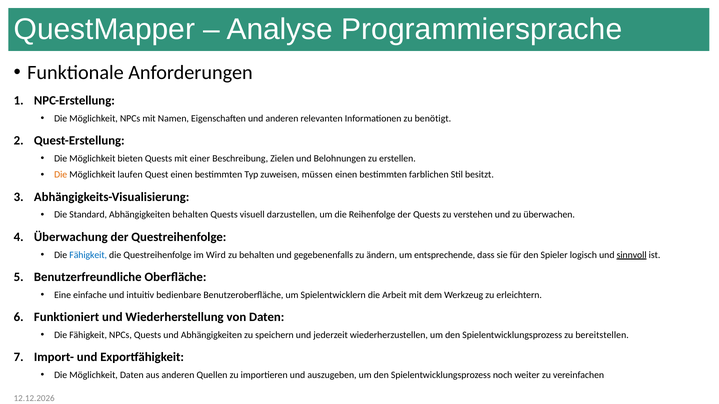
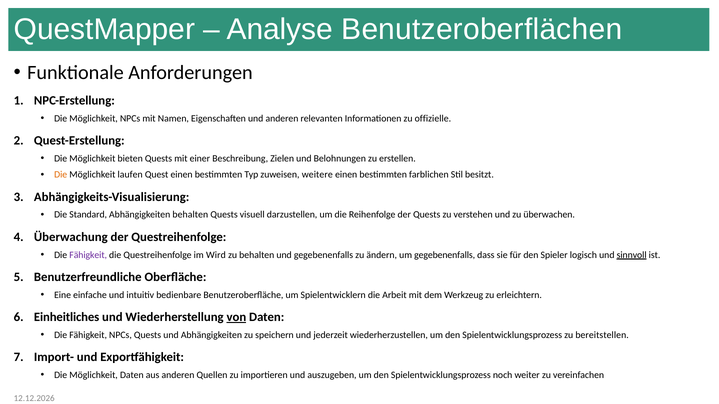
Programmiersprache: Programmiersprache -> Benutzeroberflächen (482, 29)
benötigt: benötigt -> offizielle (433, 119)
müssen: müssen -> weitere (317, 175)
Fähigkeit colour: blue -> purple (88, 255)
um entsprechende: entsprechende -> gegebenenfalls (445, 255)
Funktioniert: Funktioniert -> Einheitliches (67, 317)
von underline: none -> present (236, 317)
